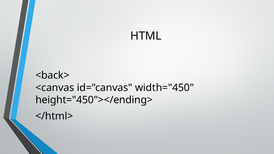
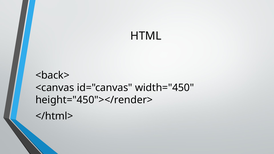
height="450"></ending>: height="450"></ending> -> height="450"></render> (94, 100)
